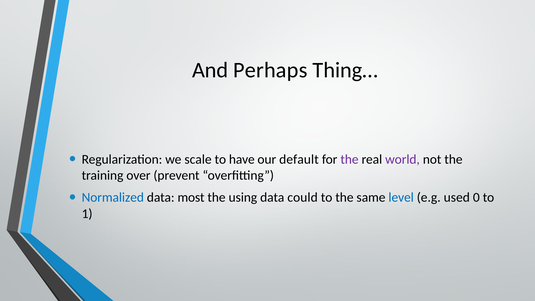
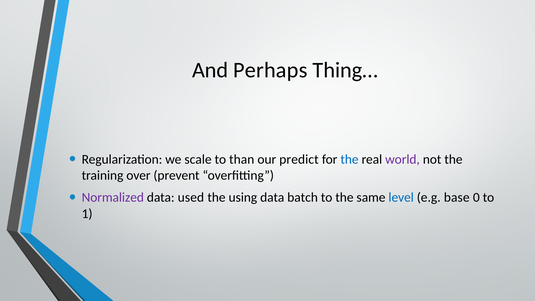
have: have -> than (242, 159)
default: default -> predict (299, 159)
the colour: purple -> blue (349, 159)
Normalized colour: blue -> purple (113, 198)
most: most -> used (191, 198)
could: could -> batch (303, 198)
used: used -> base (457, 198)
